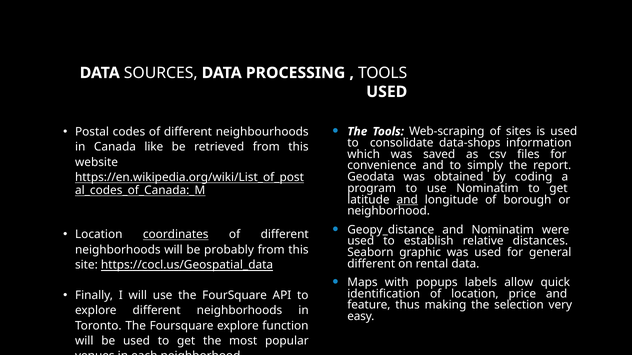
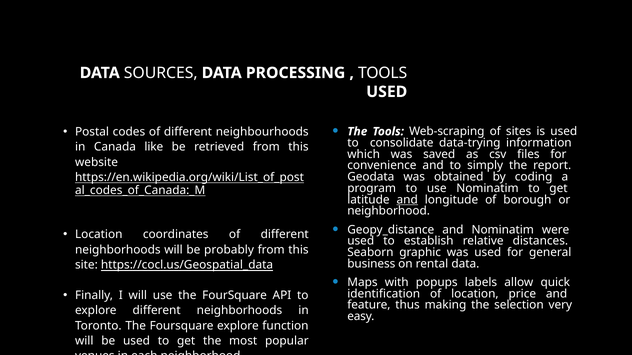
data-shops: data-shops -> data-trying (470, 143)
coordinates underline: present -> none (176, 235)
different: different -> business (371, 264)
